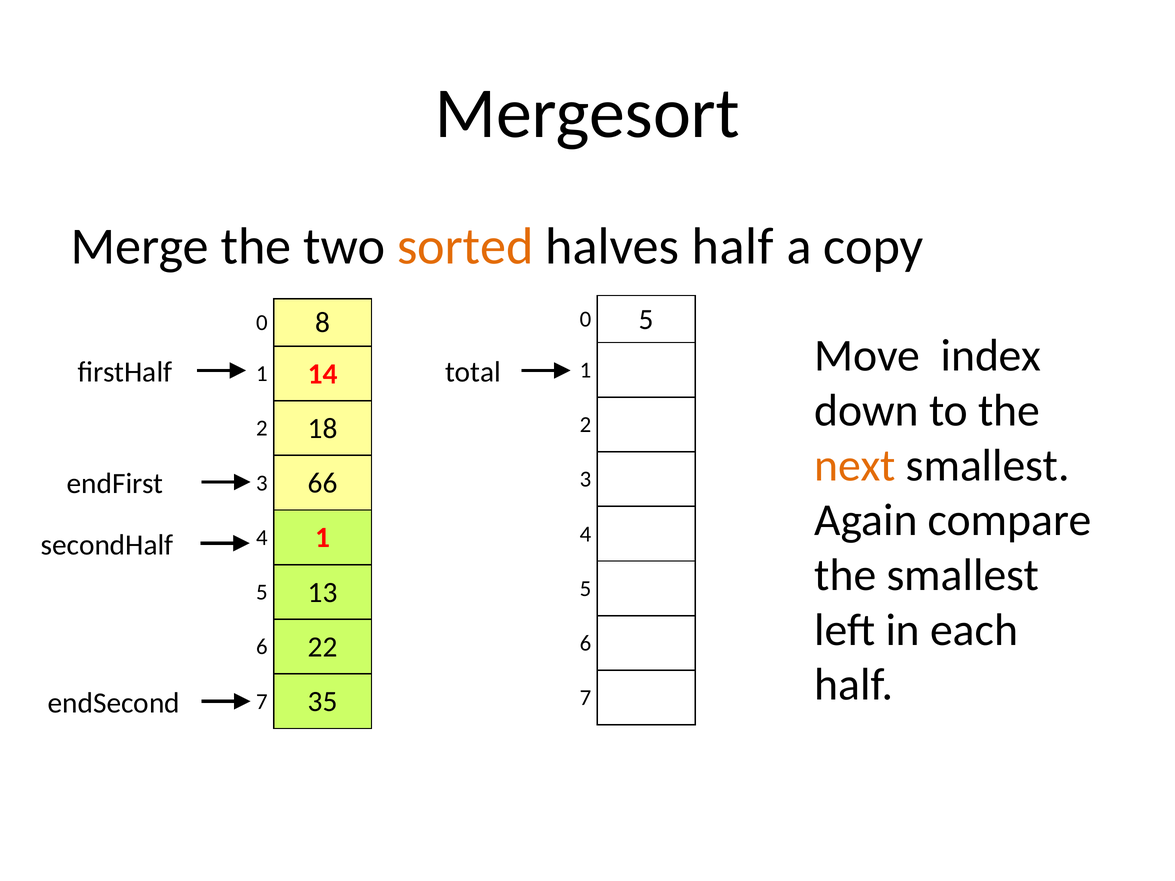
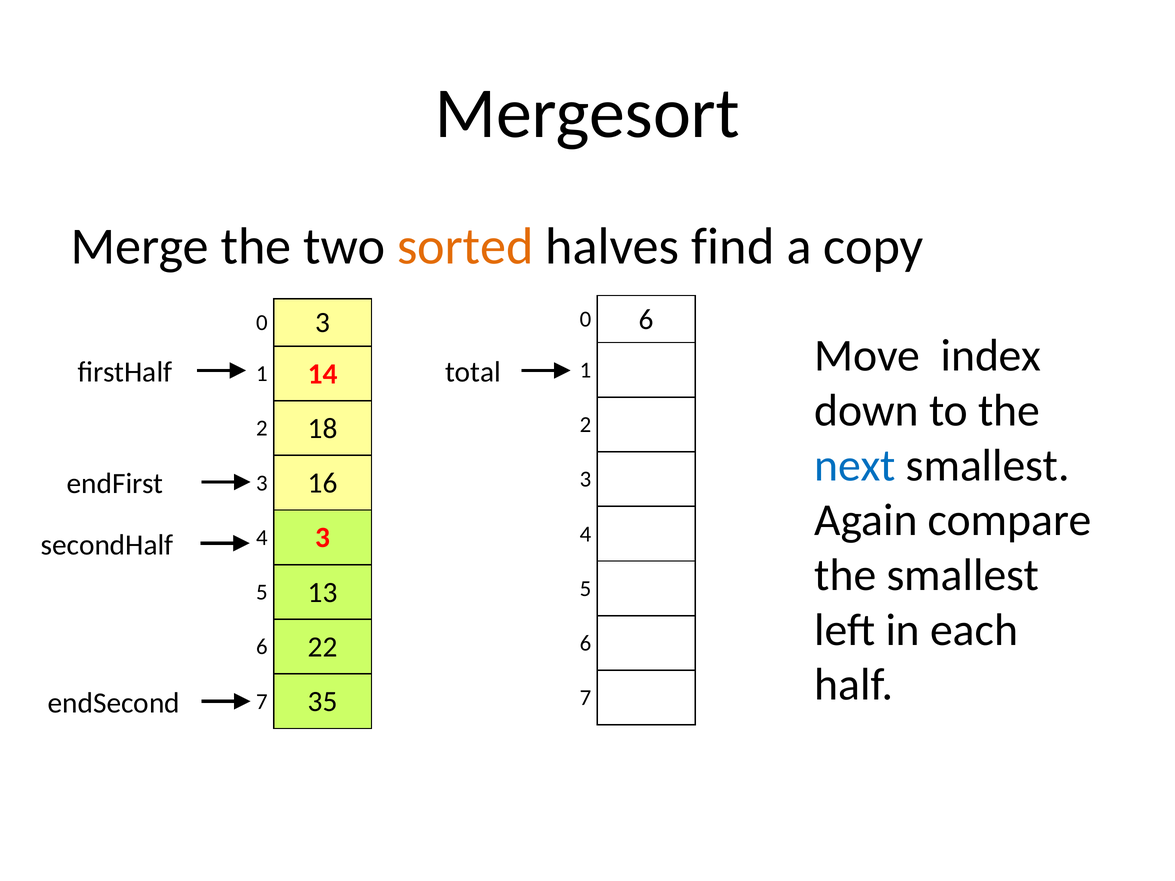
halves half: half -> find (733, 246)
0 5: 5 -> 6 (646, 320)
0 8: 8 -> 3 (323, 323)
next colour: orange -> blue (855, 466)
66: 66 -> 16 (323, 483)
4 1: 1 -> 3 (323, 538)
